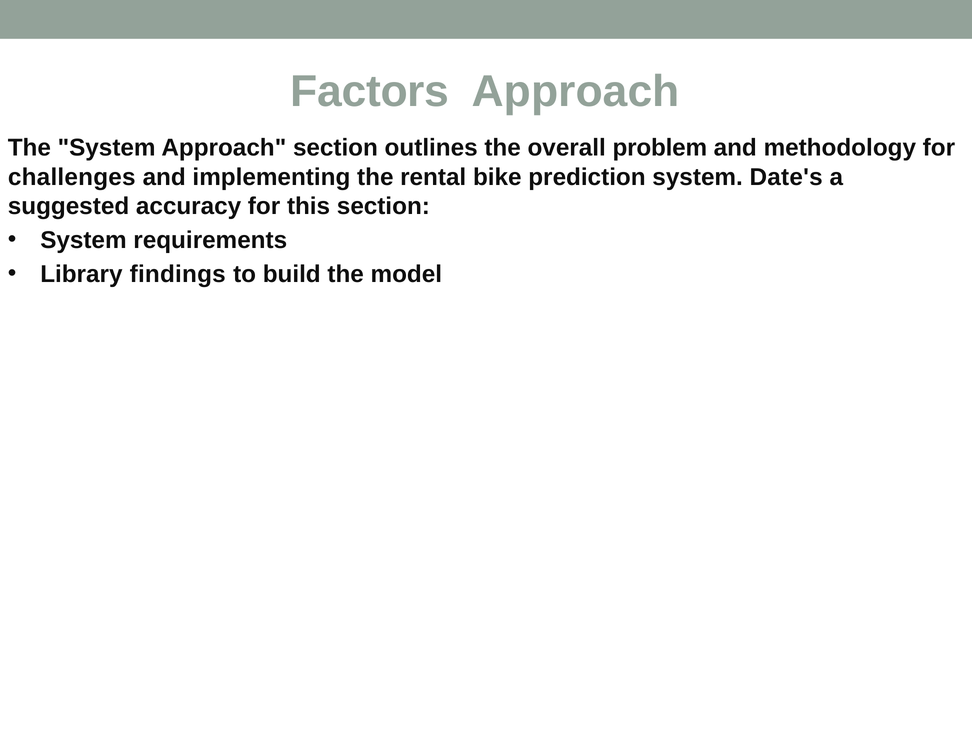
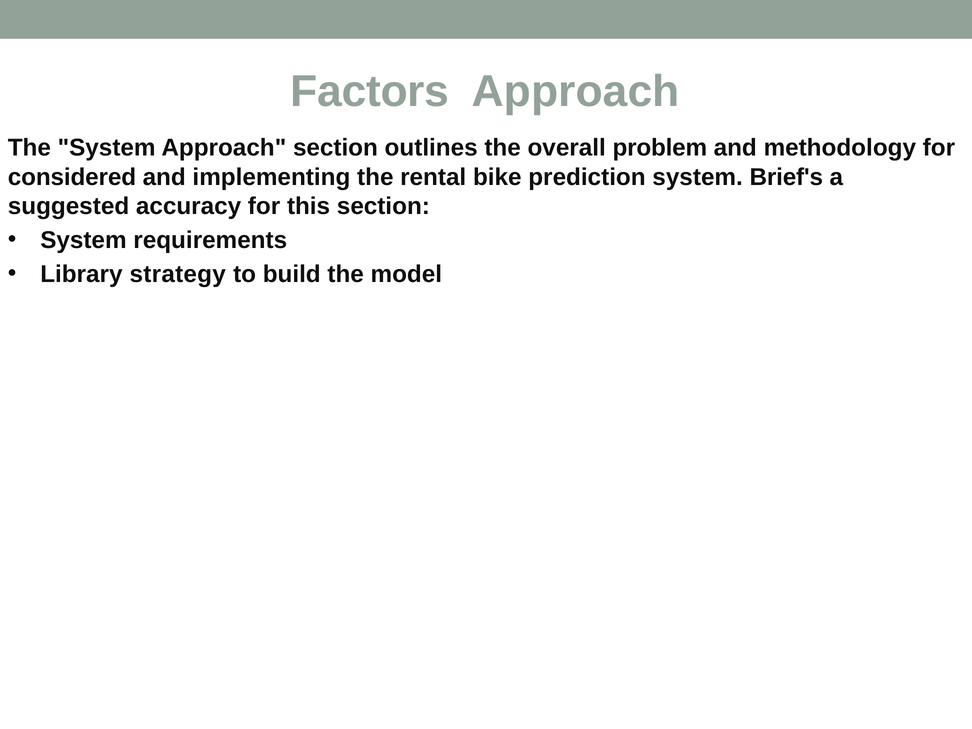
challenges: challenges -> considered (72, 177)
Date's: Date's -> Brief's (786, 177)
findings: findings -> strategy (178, 274)
